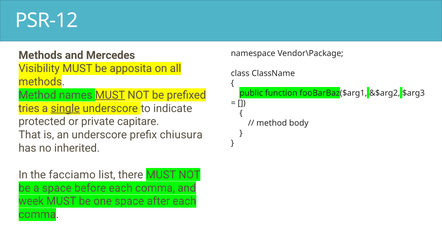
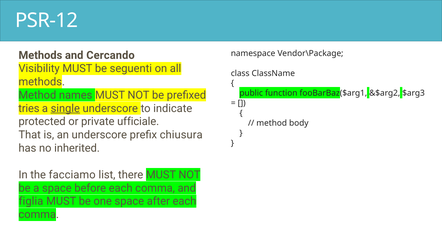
Mercedes: Mercedes -> Cercando (110, 55)
apposita: apposita -> seguenti (131, 68)
MUST underline: present -> none (110, 95)
capitare: capitare -> ufficiale (138, 121)
week: week -> figlia (31, 201)
